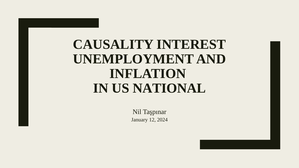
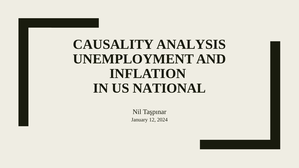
INTEREST: INTEREST -> ANALYSIS (191, 44)
